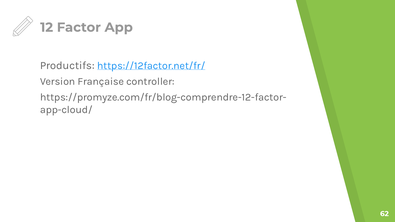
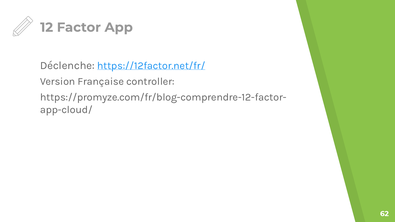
Productifs: Productifs -> Déclenche (67, 65)
